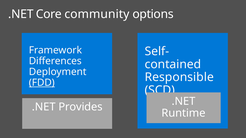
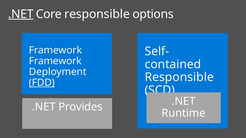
.NET underline: none -> present (21, 14)
Core community: community -> responsible (97, 14)
Differences: Differences -> Framework (55, 61)
